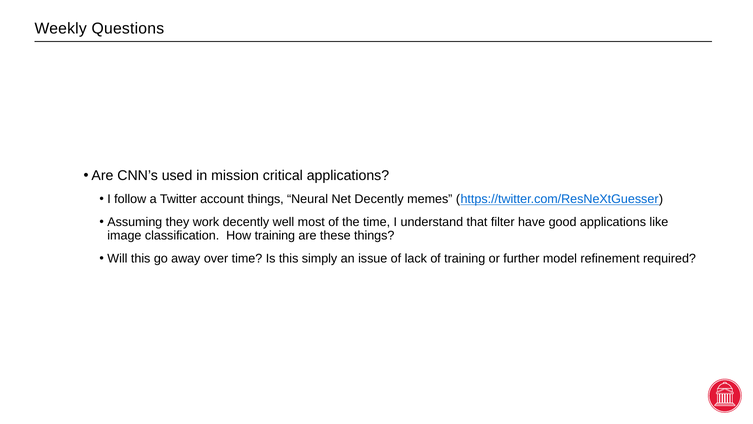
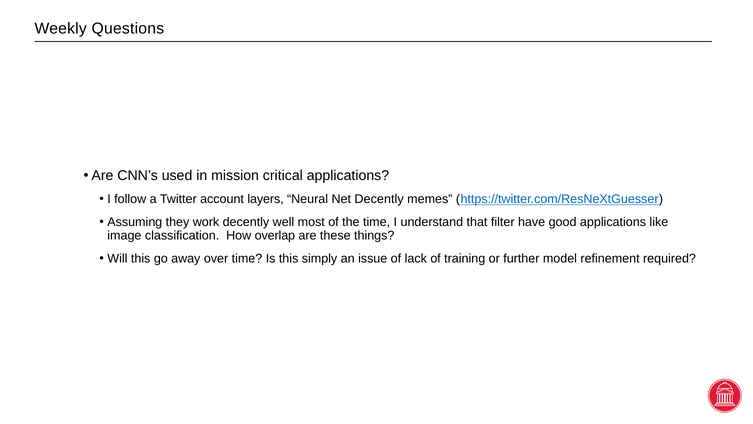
account things: things -> layers (266, 199)
How training: training -> overlap (275, 236)
